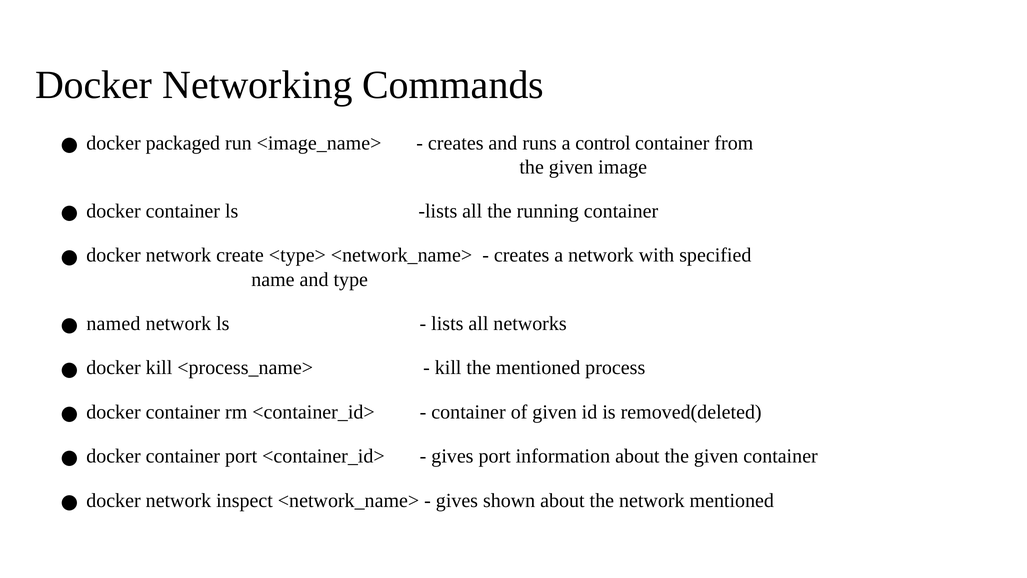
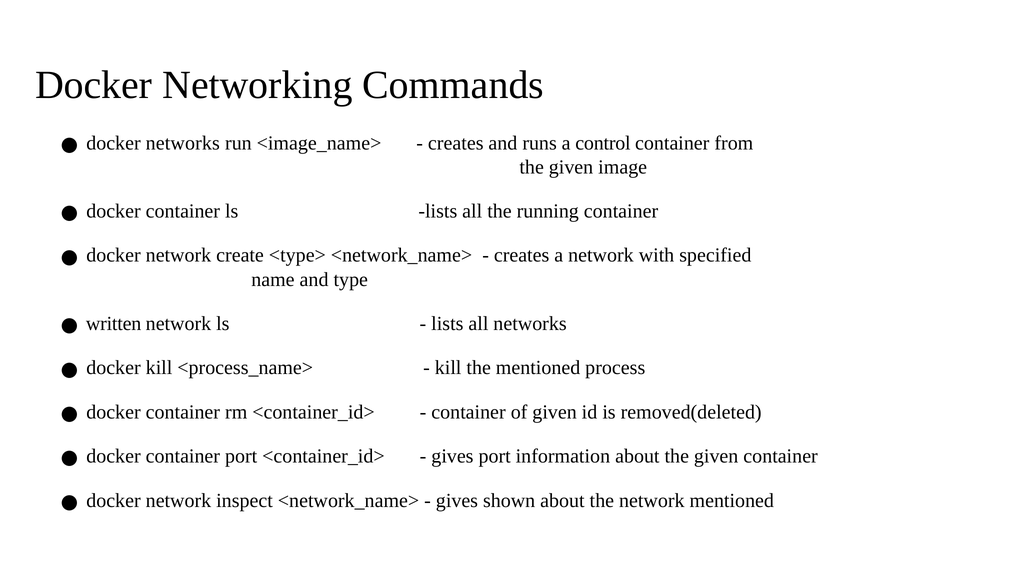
docker packaged: packaged -> networks (183, 143)
named: named -> written (114, 323)
